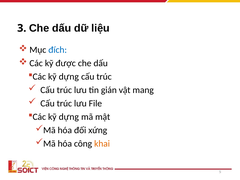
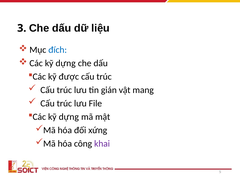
được: được -> dựng (66, 63)
dựng: dựng -> được (69, 77)
khai colour: orange -> purple (102, 144)
